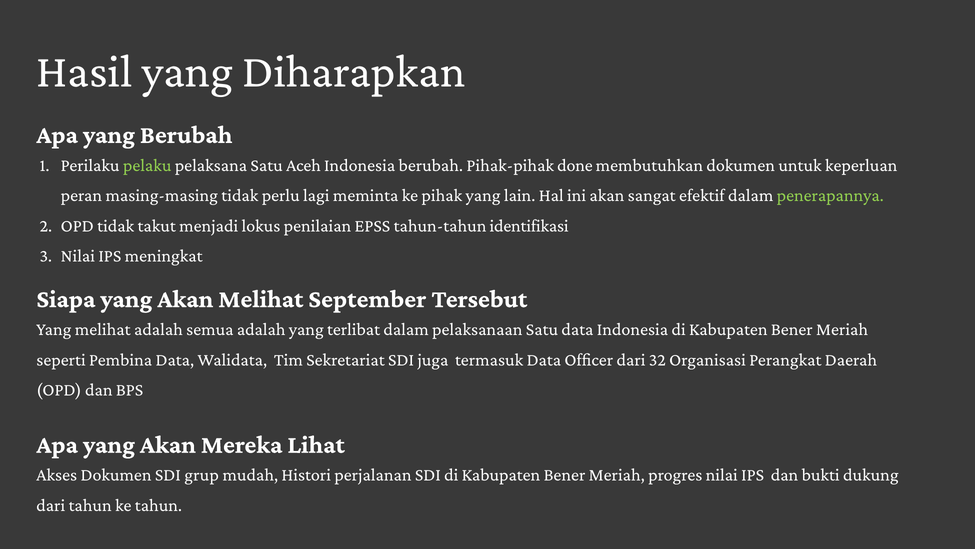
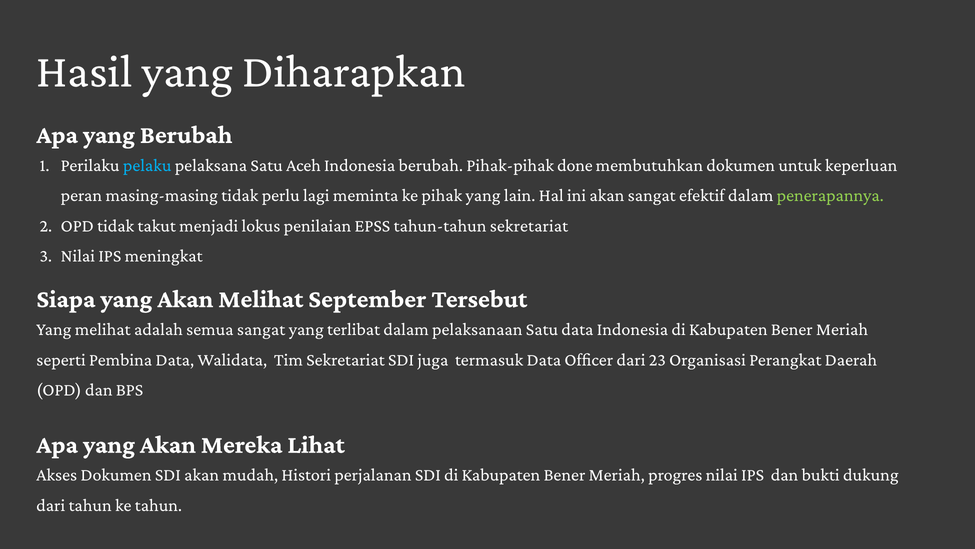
pelaku colour: light green -> light blue (147, 165)
tahun-tahun identifikasi: identifikasi -> sekretariat (529, 225)
semua adalah: adalah -> sangat (261, 329)
32: 32 -> 23 (657, 359)
SDI grup: grup -> akan (202, 475)
